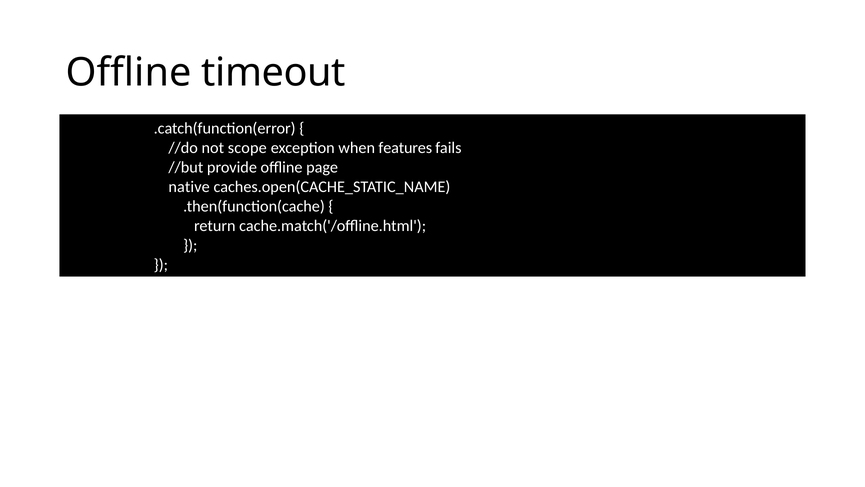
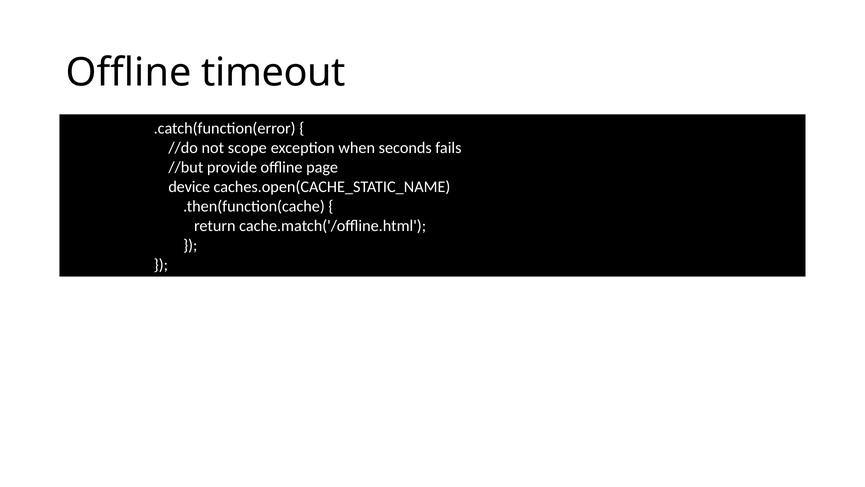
features: features -> seconds (405, 148)
native: native -> device (189, 187)
